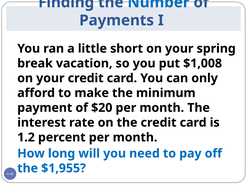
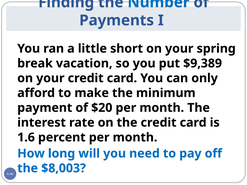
$1,008: $1,008 -> $9,389 (203, 63)
1.2: 1.2 -> 1.6 (26, 138)
$1,955: $1,955 -> $8,003 (64, 168)
